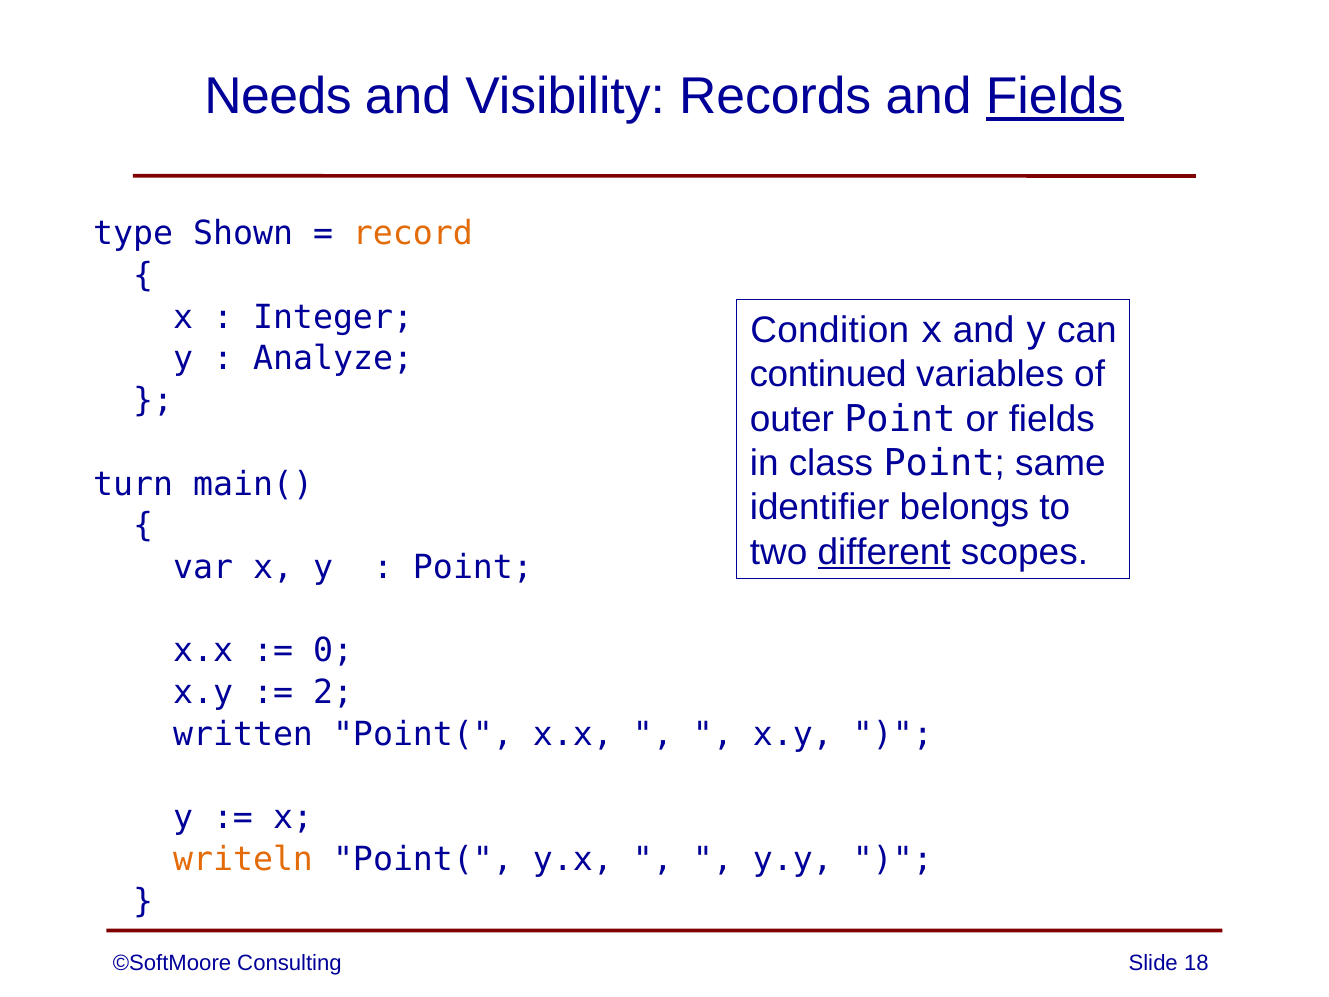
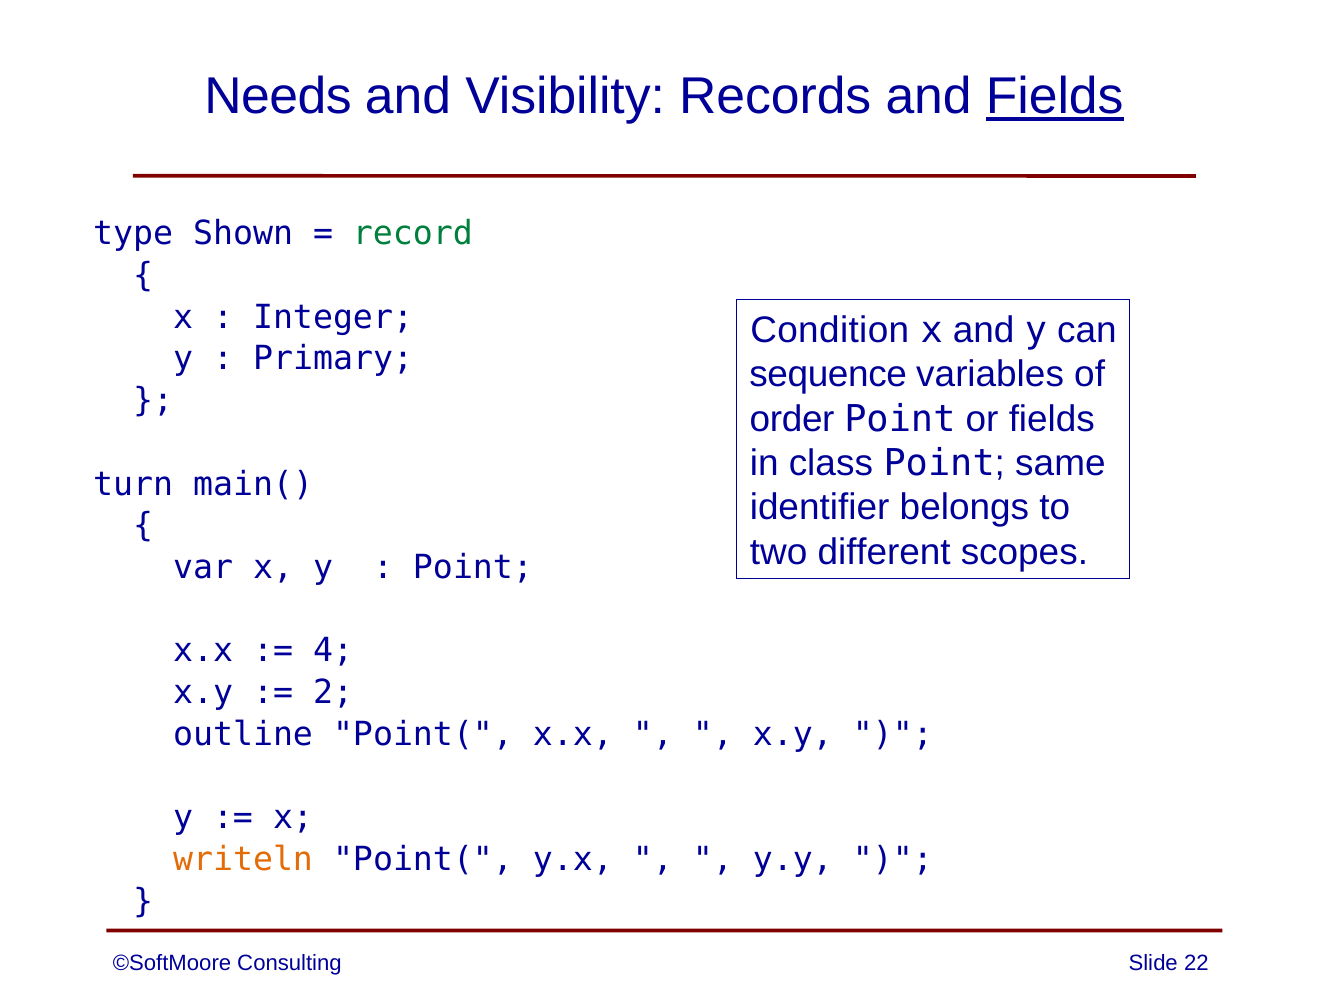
record colour: orange -> green (413, 234)
Analyze: Analyze -> Primary (333, 359)
continued: continued -> sequence (828, 375)
outer: outer -> order (792, 419)
different underline: present -> none (884, 552)
0: 0 -> 4 (333, 651)
written: written -> outline (243, 734)
18: 18 -> 22 (1196, 963)
